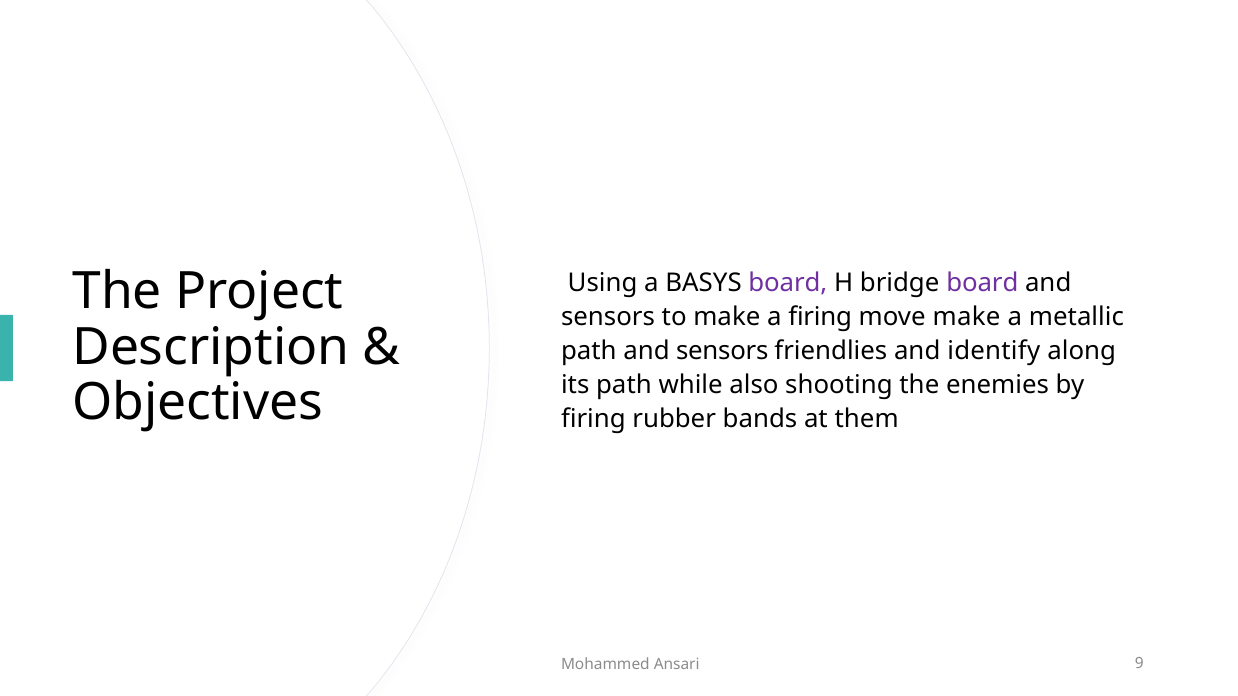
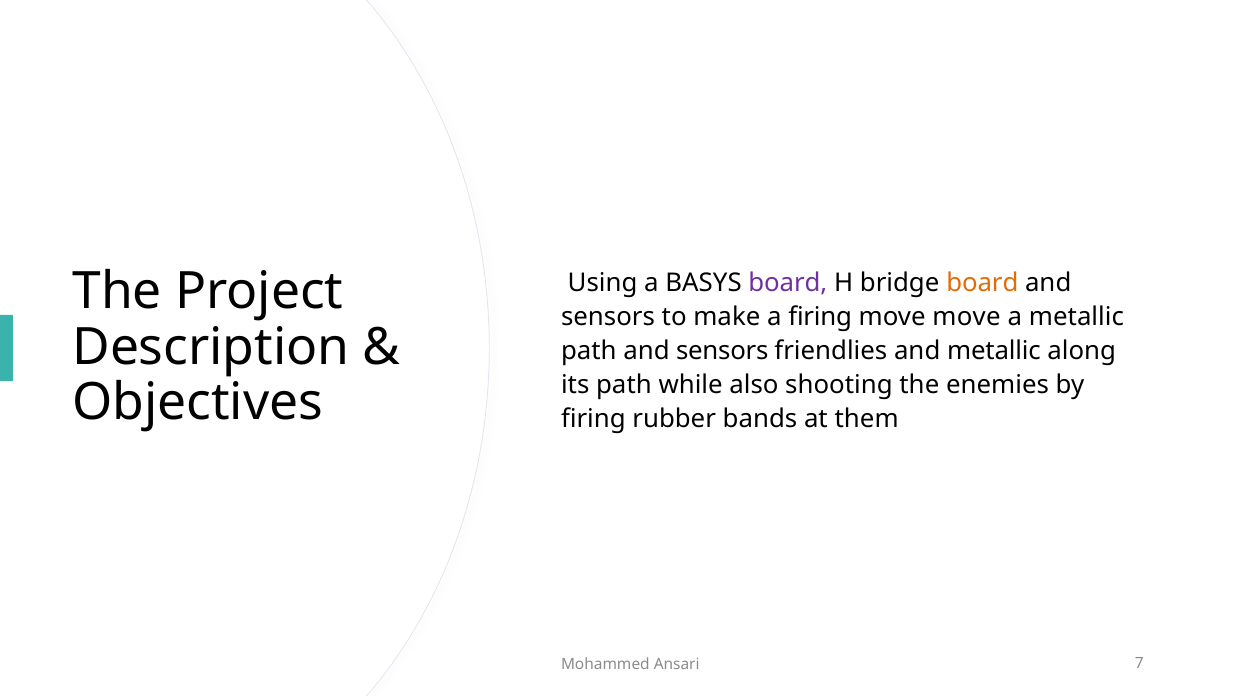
board colour: purple -> orange (982, 283)
move make: make -> move (967, 317)
and identify: identify -> metallic (994, 352)
9: 9 -> 7 (1139, 664)
